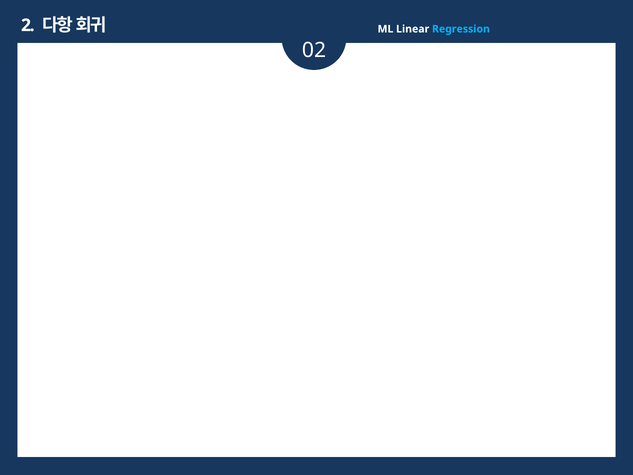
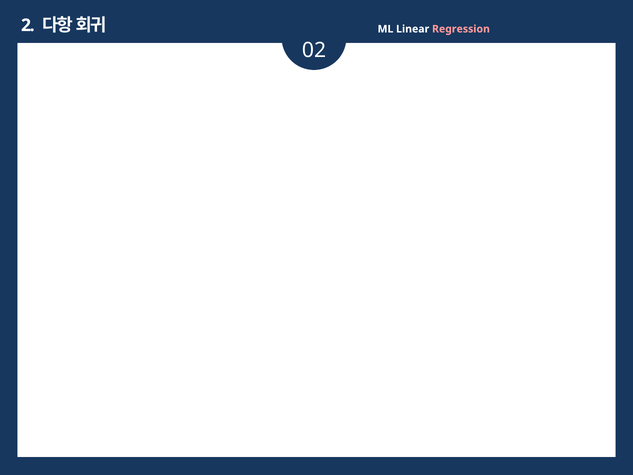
Regression colour: light blue -> pink (461, 29)
